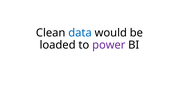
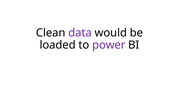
data colour: blue -> purple (80, 33)
